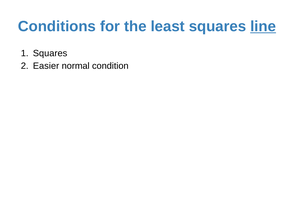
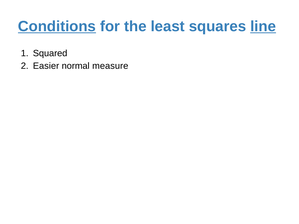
Conditions underline: none -> present (57, 26)
Squares: Squares -> Squared (50, 53)
condition: condition -> measure (110, 66)
